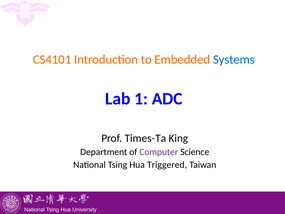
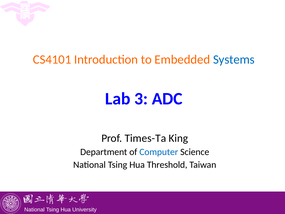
1: 1 -> 3 (141, 99)
Computer colour: purple -> blue (159, 152)
Triggered: Triggered -> Threshold (167, 165)
